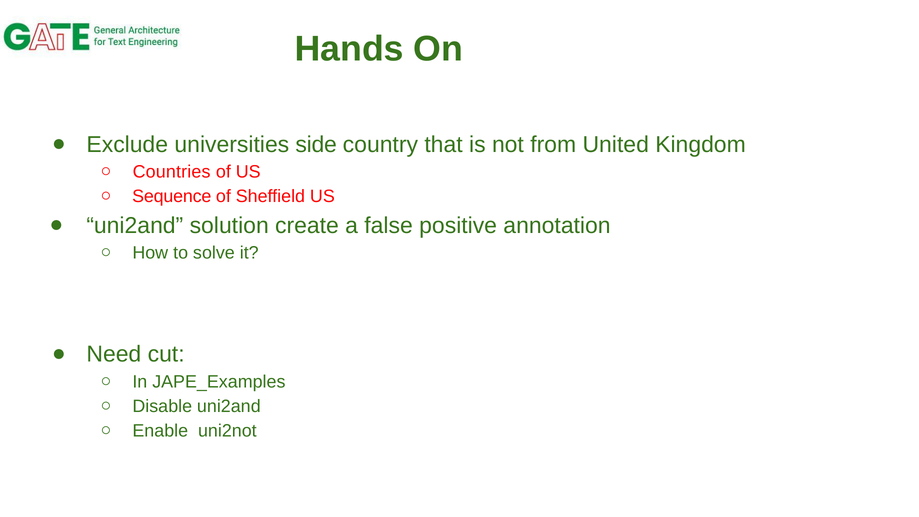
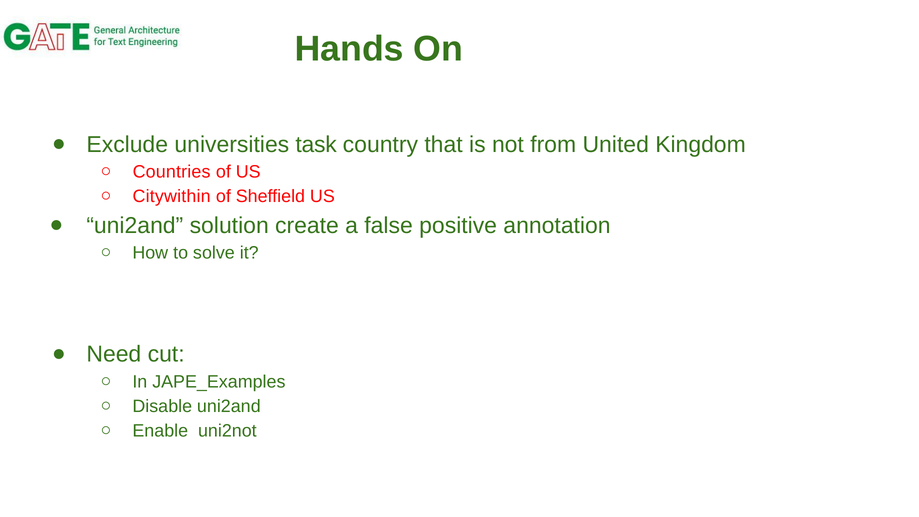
side: side -> task (316, 145)
Sequence: Sequence -> Citywithin (172, 196)
